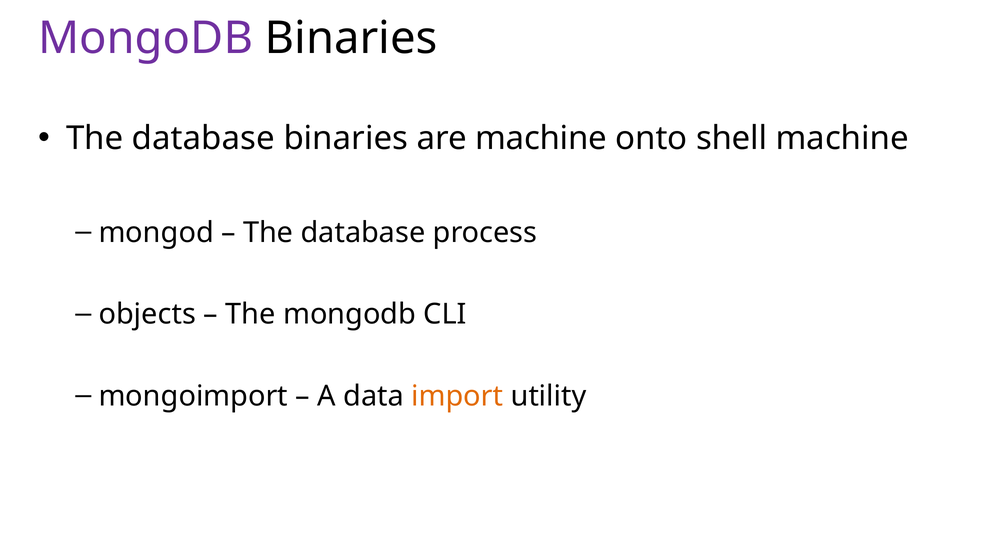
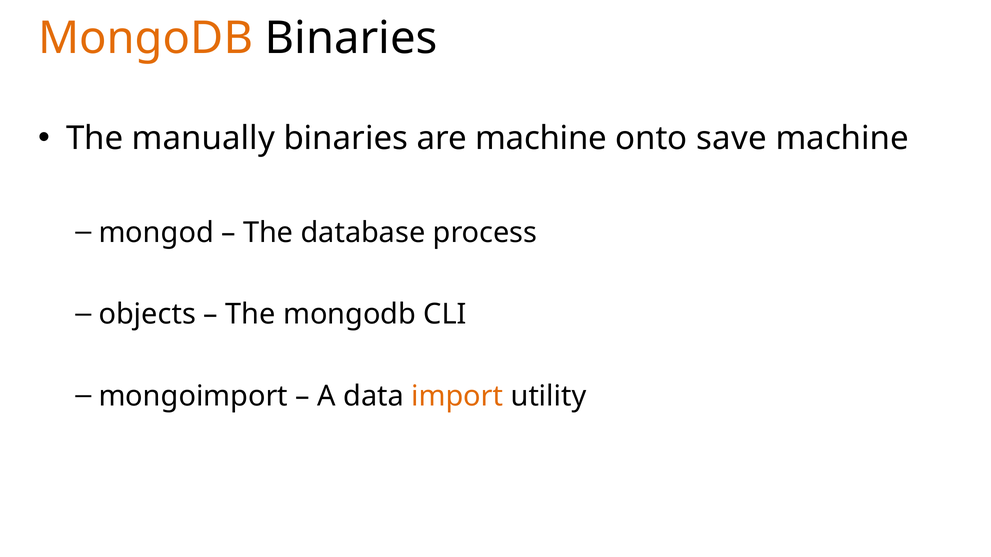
MongoDB colour: purple -> orange (146, 38)
database: database -> manually (203, 139)
shell: shell -> save (731, 139)
